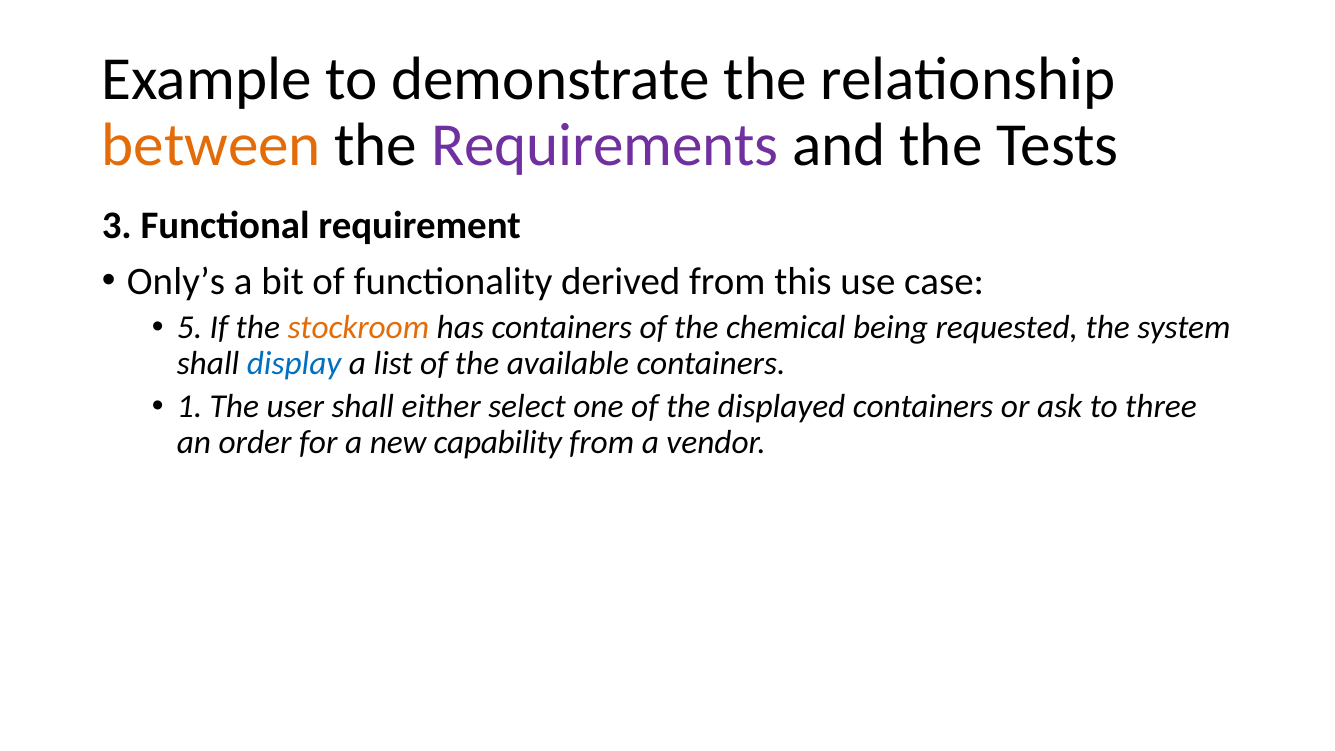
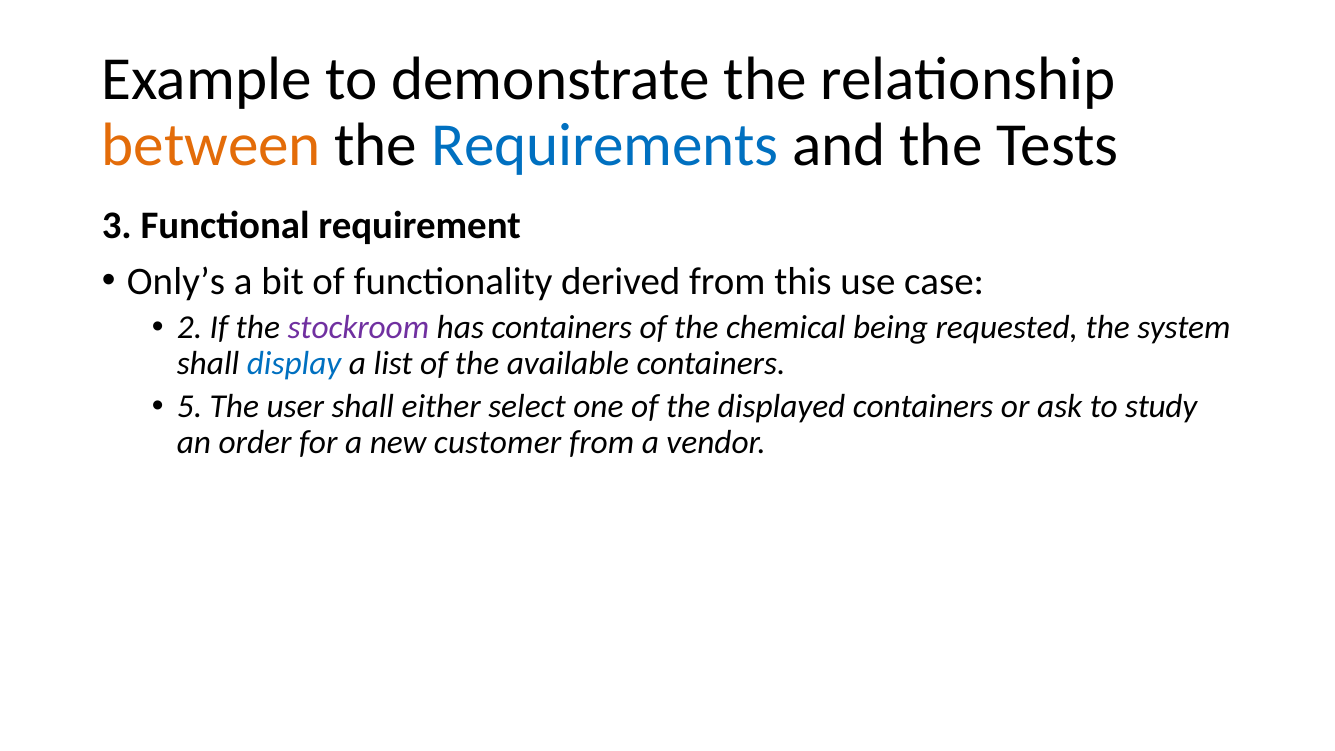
Requirements colour: purple -> blue (605, 145)
5: 5 -> 2 (190, 328)
stockroom colour: orange -> purple (358, 328)
1: 1 -> 5 (190, 407)
three: three -> study (1161, 407)
capability: capability -> customer (498, 443)
